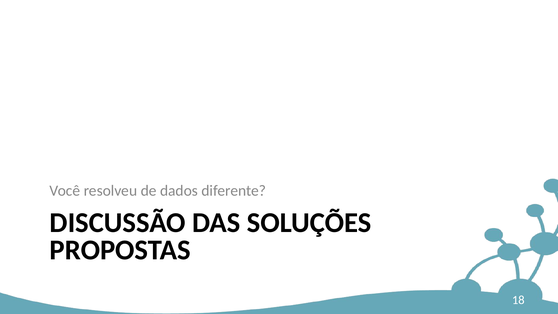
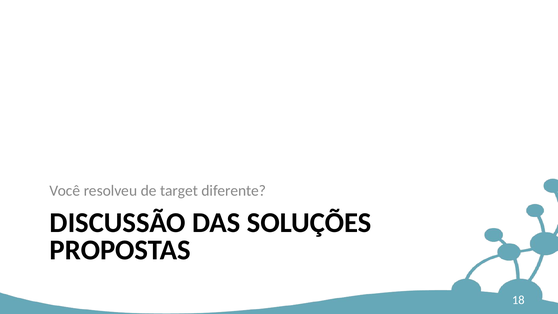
dados: dados -> target (179, 191)
